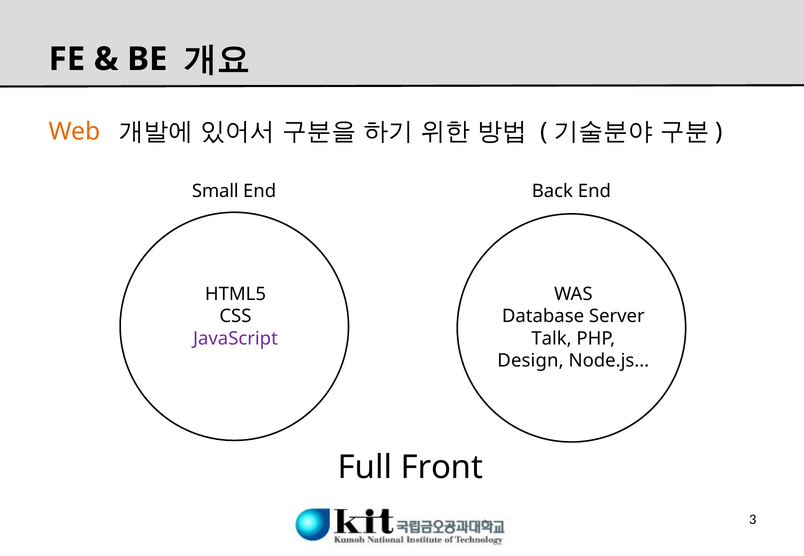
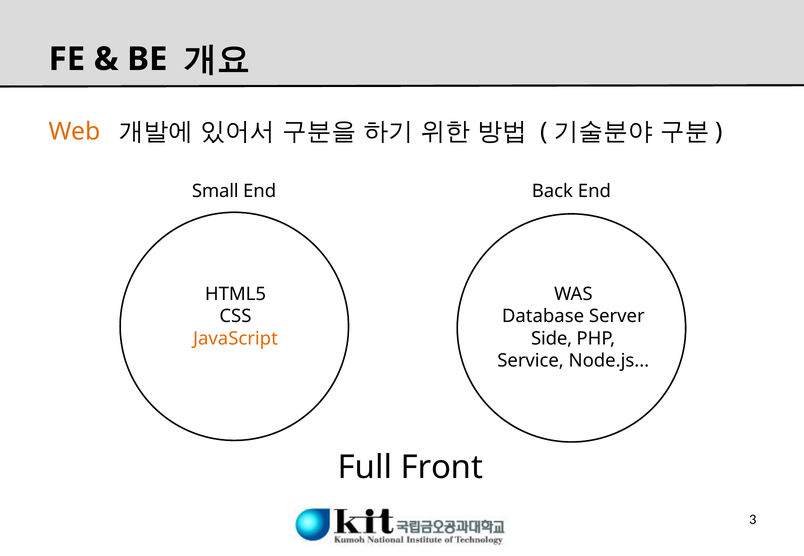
JavaScript colour: purple -> orange (235, 339)
Talk: Talk -> Side (552, 339)
Design: Design -> Service (531, 361)
